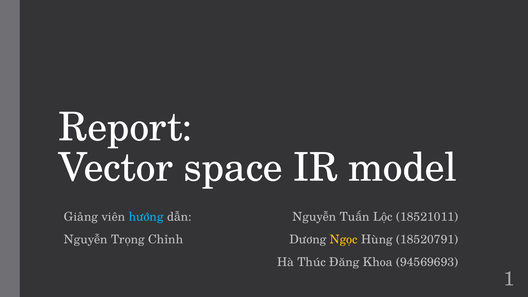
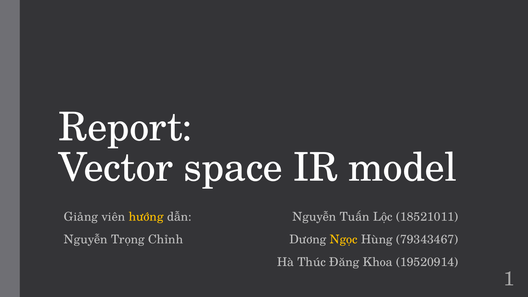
hướng colour: light blue -> yellow (146, 217)
18520791: 18520791 -> 79343467 (427, 240)
94569693: 94569693 -> 19520914 (427, 262)
